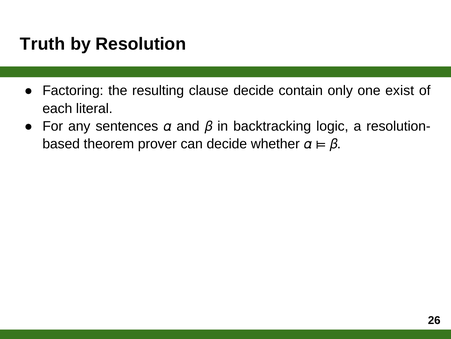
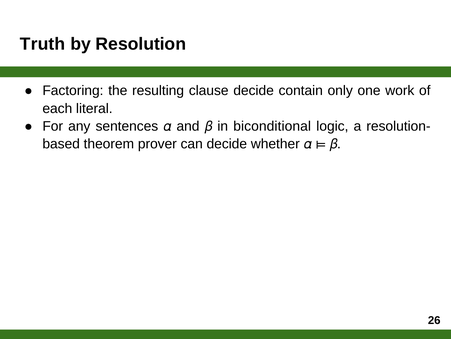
exist: exist -> work (400, 91)
backtracking: backtracking -> biconditional (272, 126)
